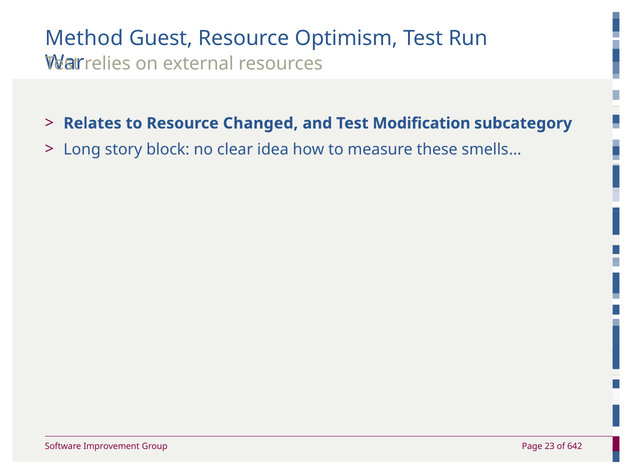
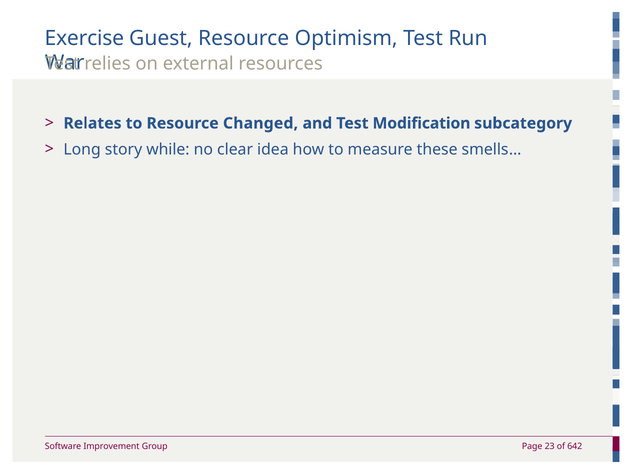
Method: Method -> Exercise (84, 38)
block: block -> while (168, 149)
